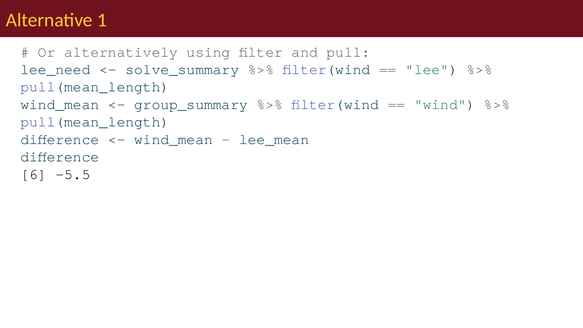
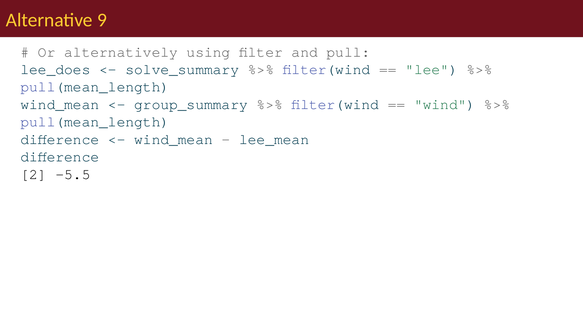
1: 1 -> 9 (102, 20)
lee_need: lee_need -> lee_does (55, 69)
6: 6 -> 2 (34, 174)
